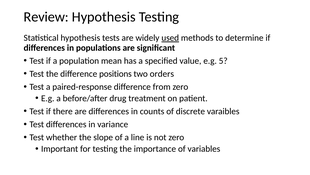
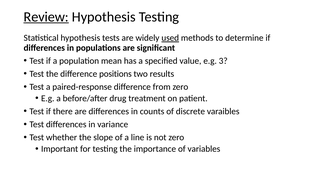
Review underline: none -> present (46, 17)
5: 5 -> 3 (223, 61)
orders: orders -> results (162, 74)
